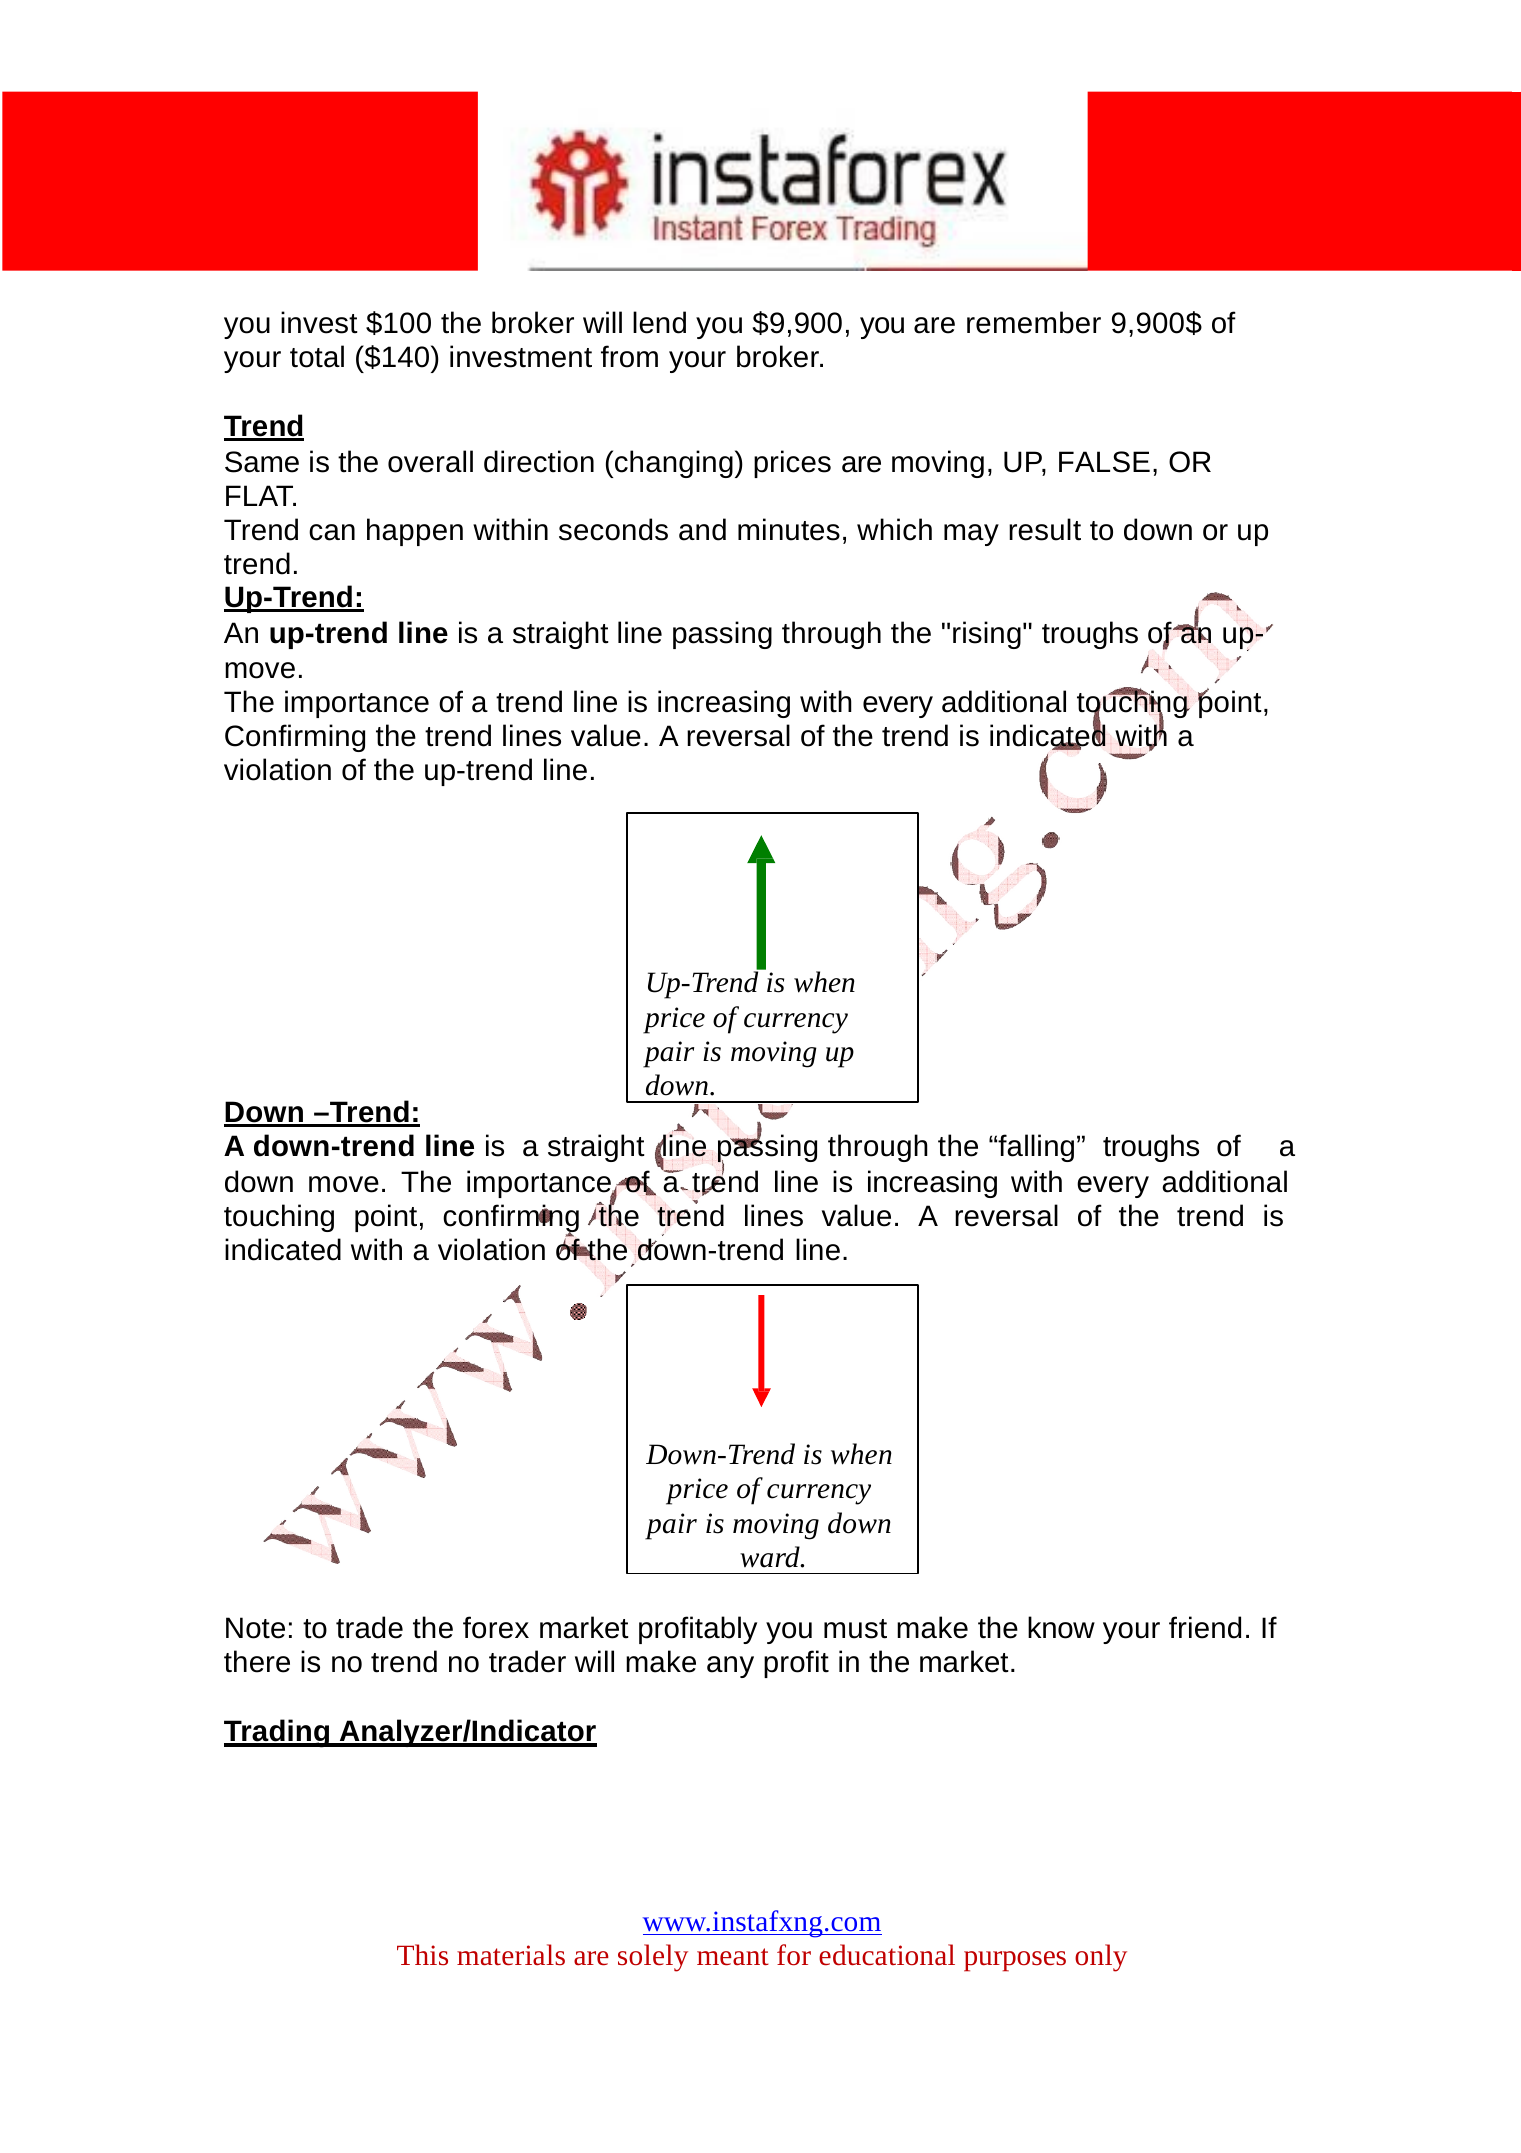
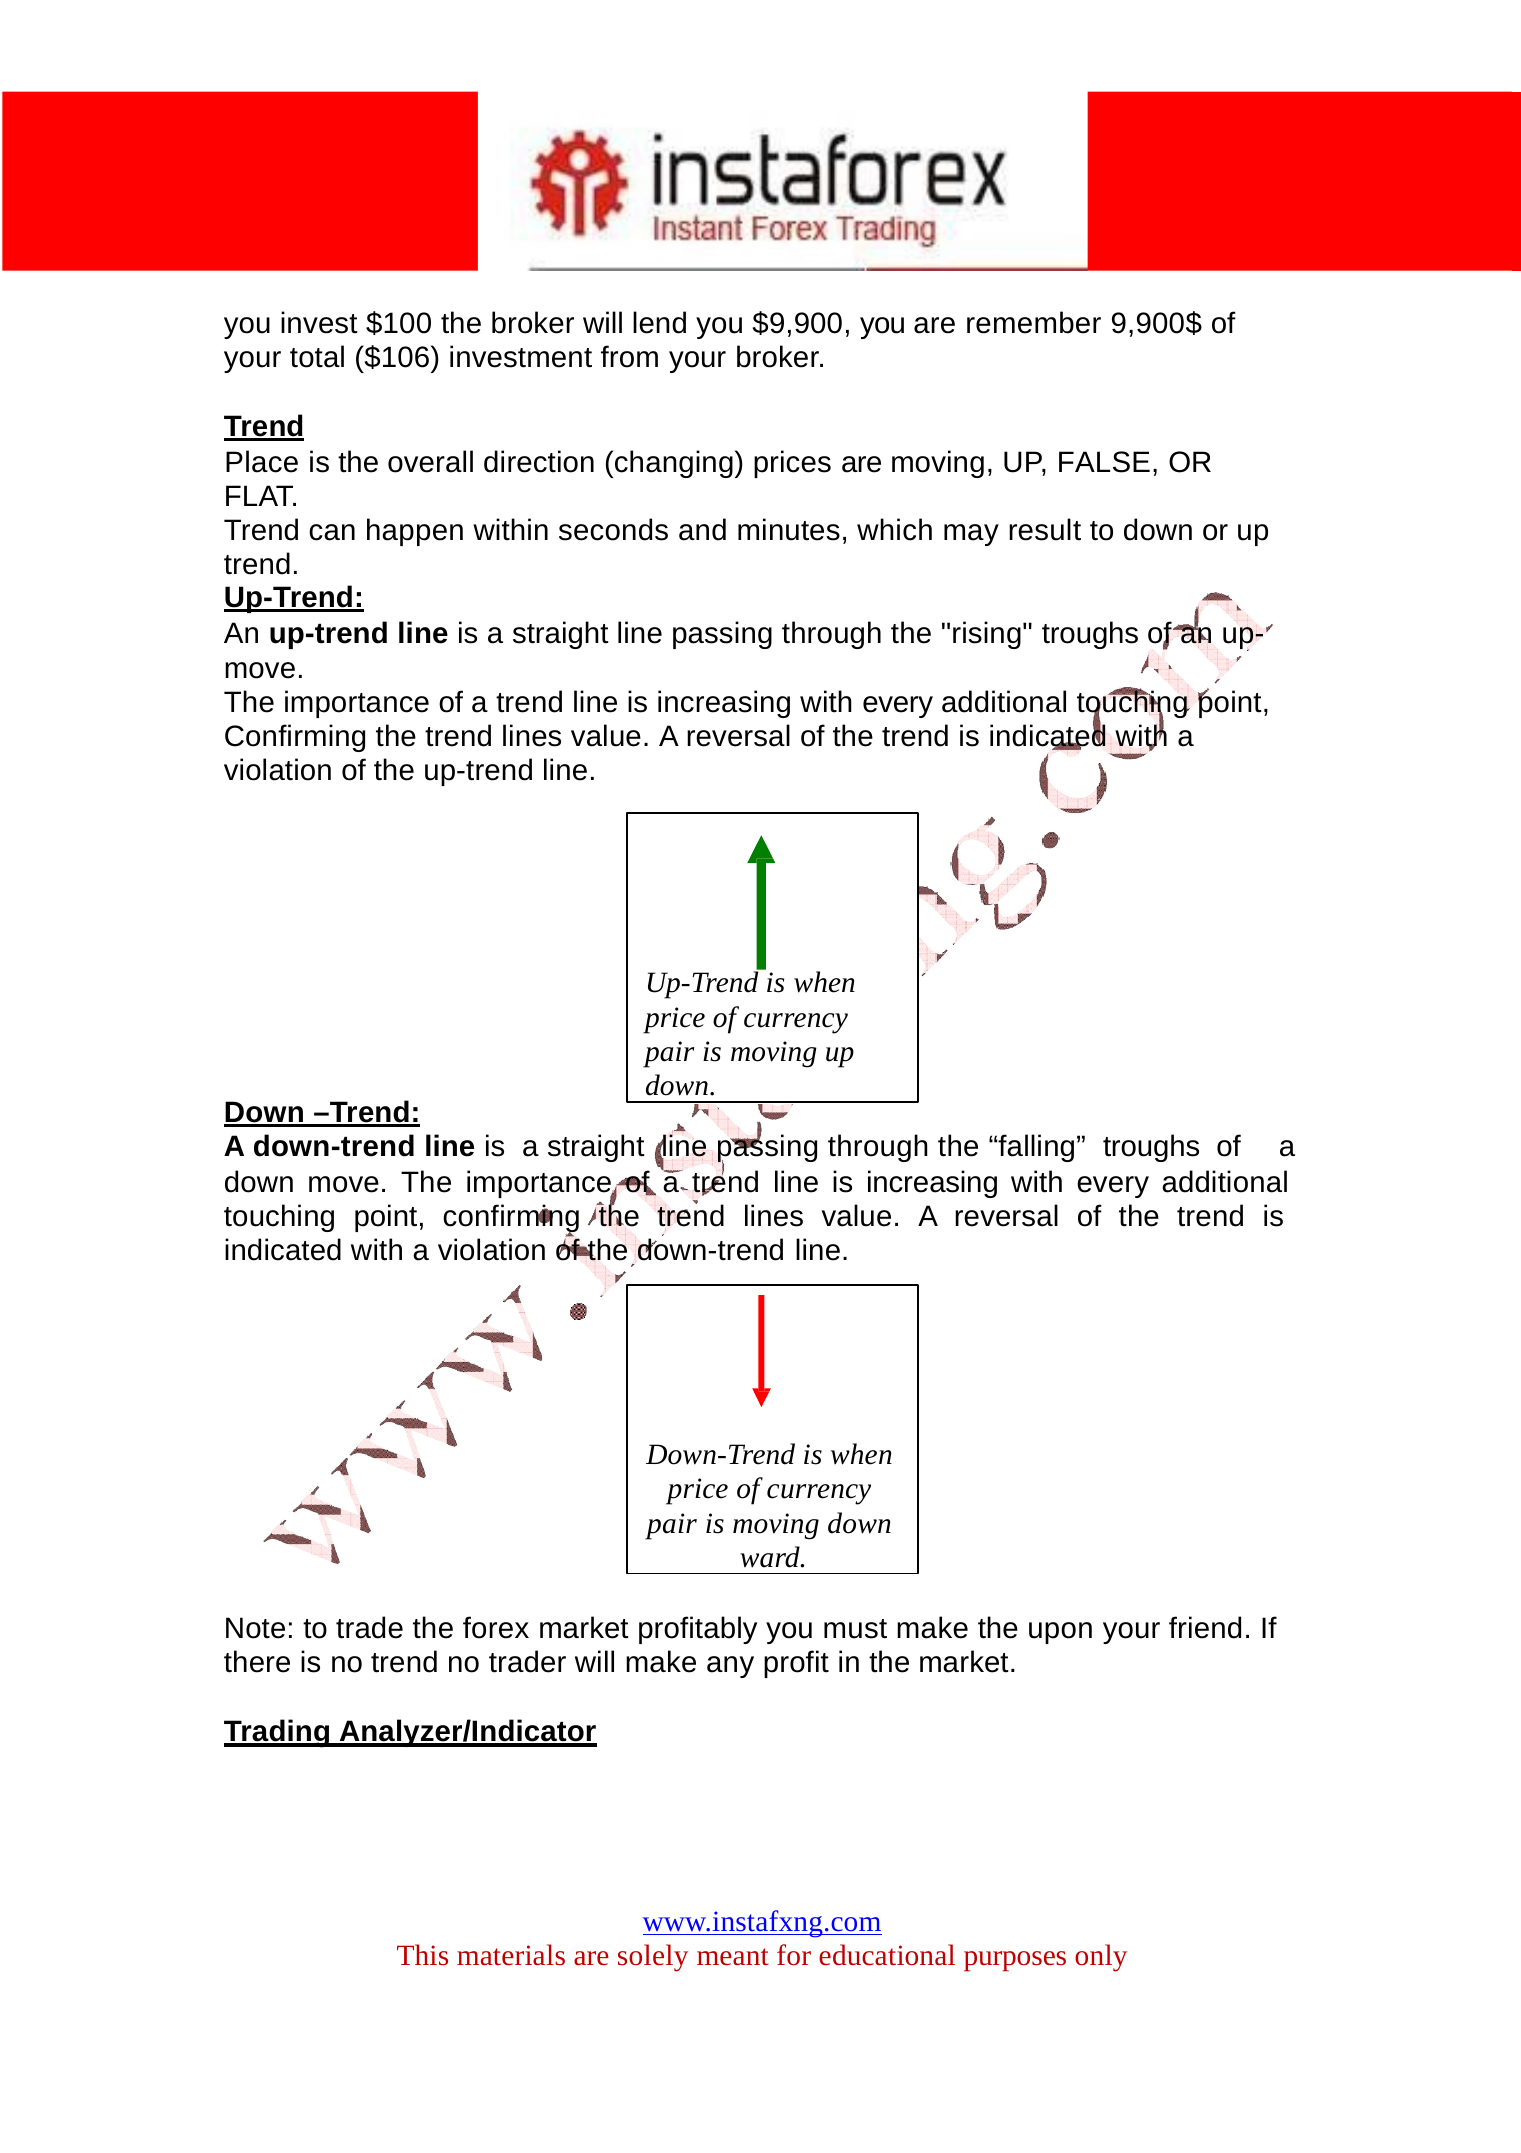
$140: $140 -> $106 (397, 358)
Same: Same -> Place (262, 462)
know: know -> upon (1061, 1628)
